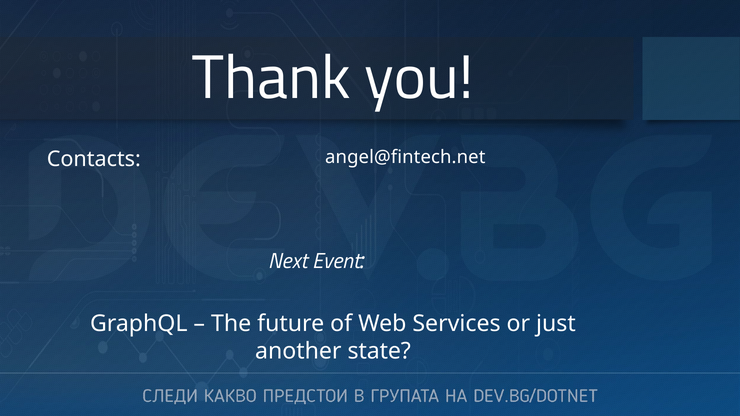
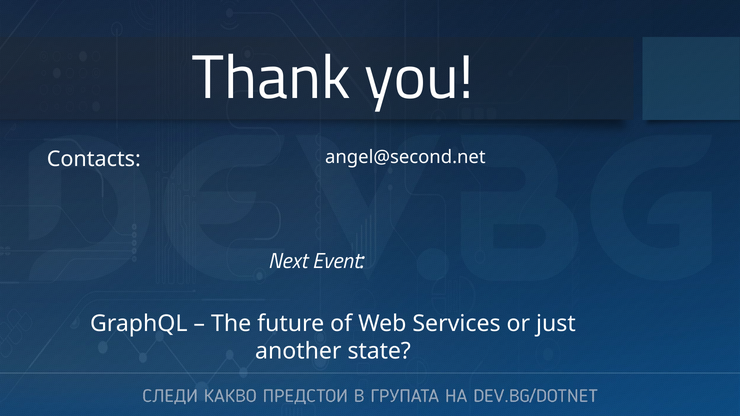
angel@fintech.net: angel@fintech.net -> angel@second.net (405, 157)
